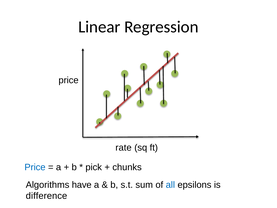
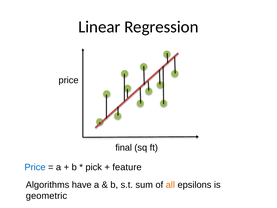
rate: rate -> final (124, 148)
chunks: chunks -> feature (127, 167)
all colour: blue -> orange (170, 185)
difference: difference -> geometric (46, 196)
